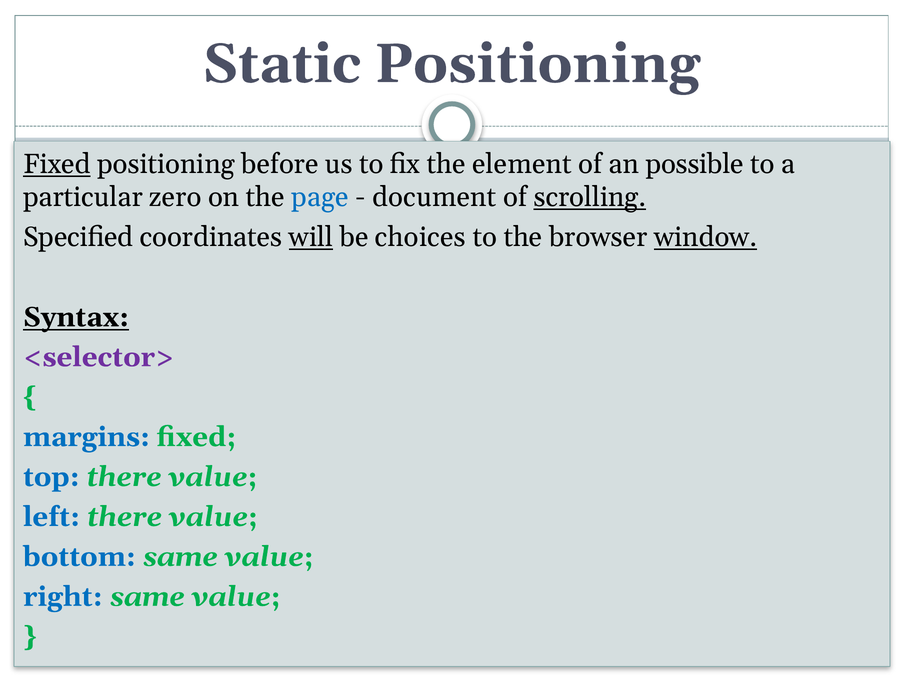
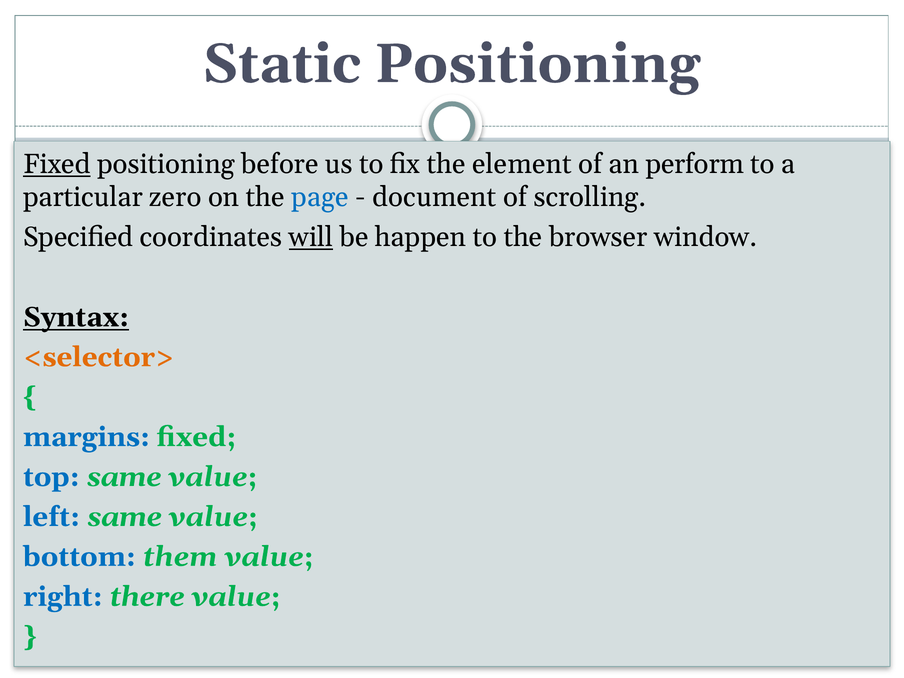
possible: possible -> perform (695, 164)
scrolling underline: present -> none (590, 197)
choices: choices -> happen (420, 237)
window underline: present -> none (706, 237)
<selector> colour: purple -> orange (99, 357)
top there: there -> same (124, 477)
left there: there -> same (125, 517)
bottom same: same -> them (180, 557)
right same: same -> there (147, 597)
